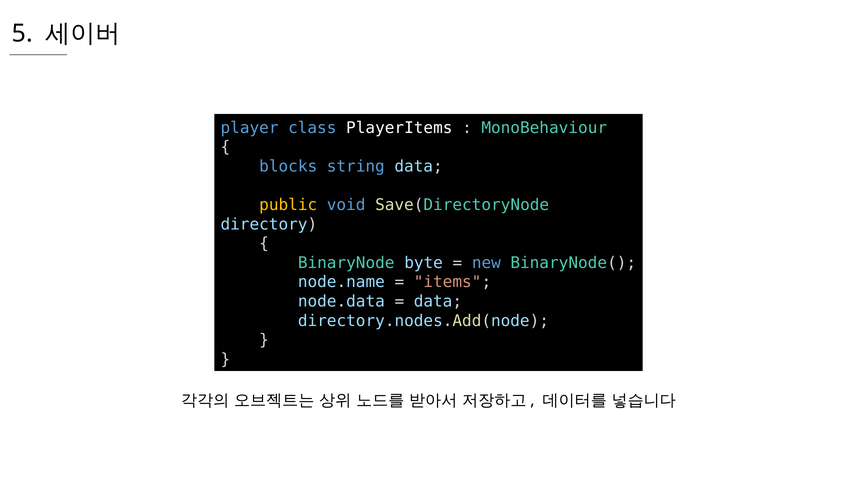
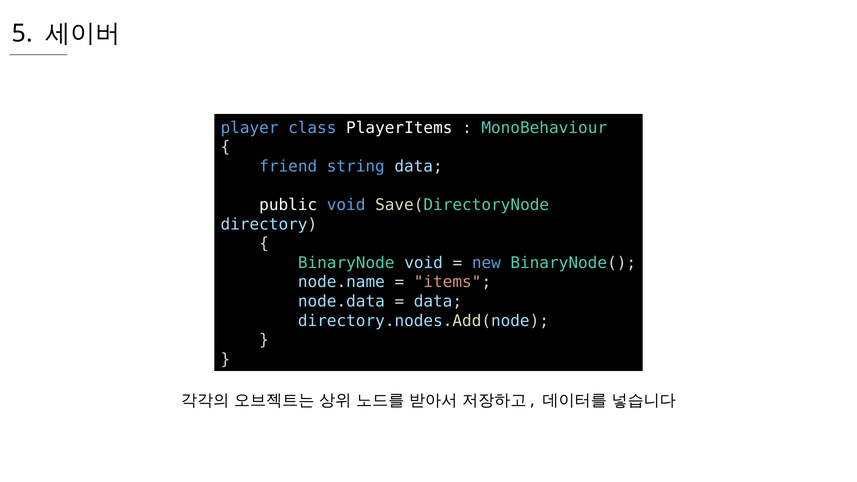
blocks: blocks -> friend (288, 166)
public colour: yellow -> white (288, 205)
BinaryNode byte: byte -> void (424, 263)
